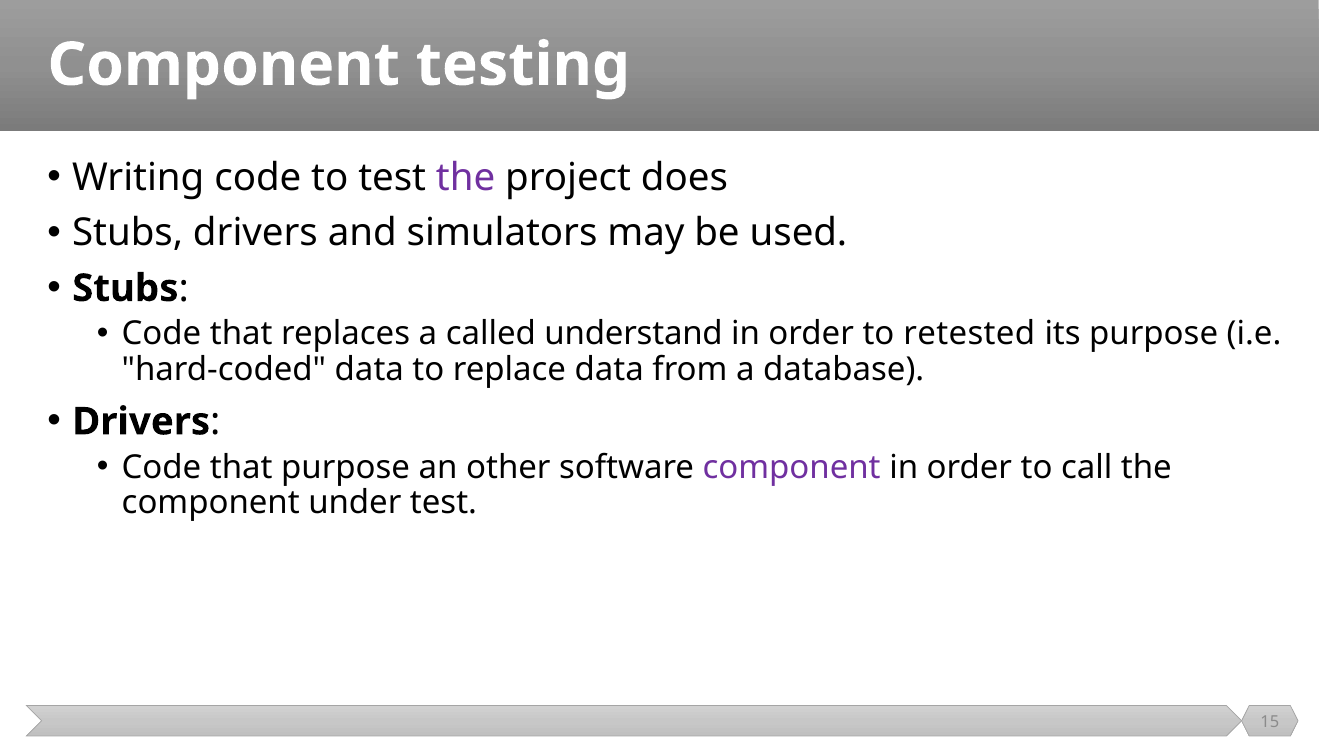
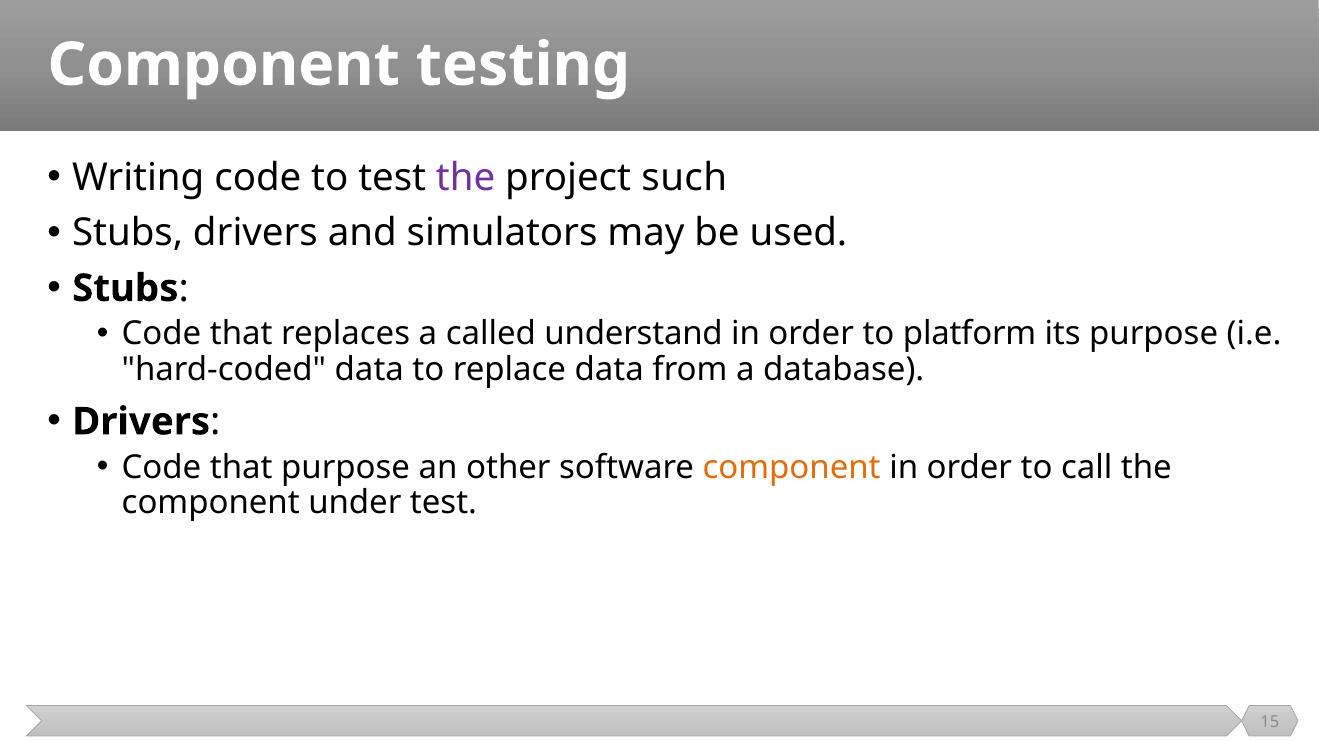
does: does -> such (684, 178)
retested: retested -> platform (970, 334)
component colour: purple -> orange (792, 467)
